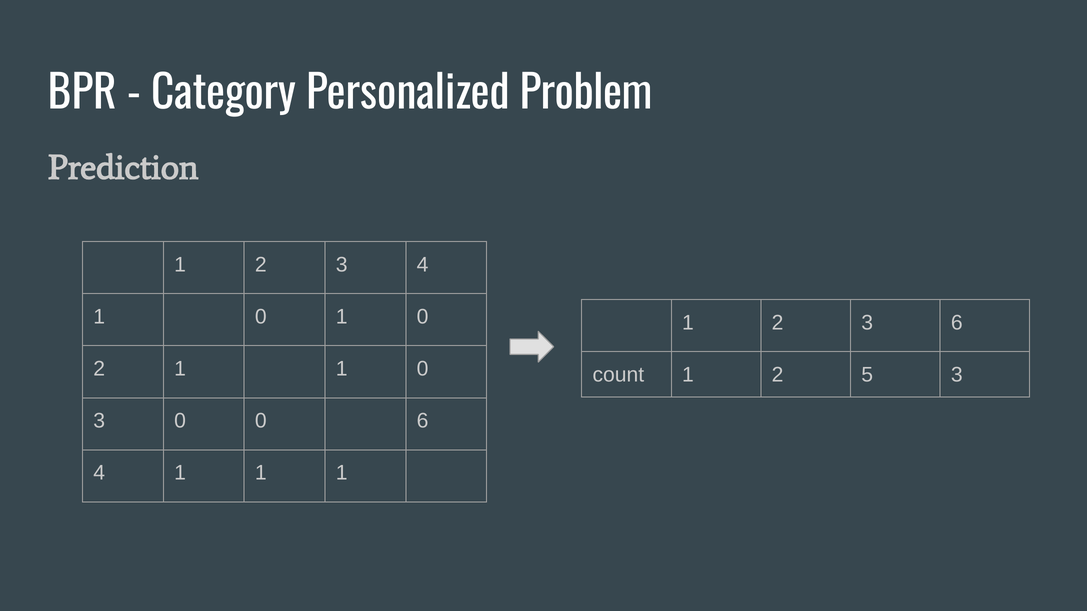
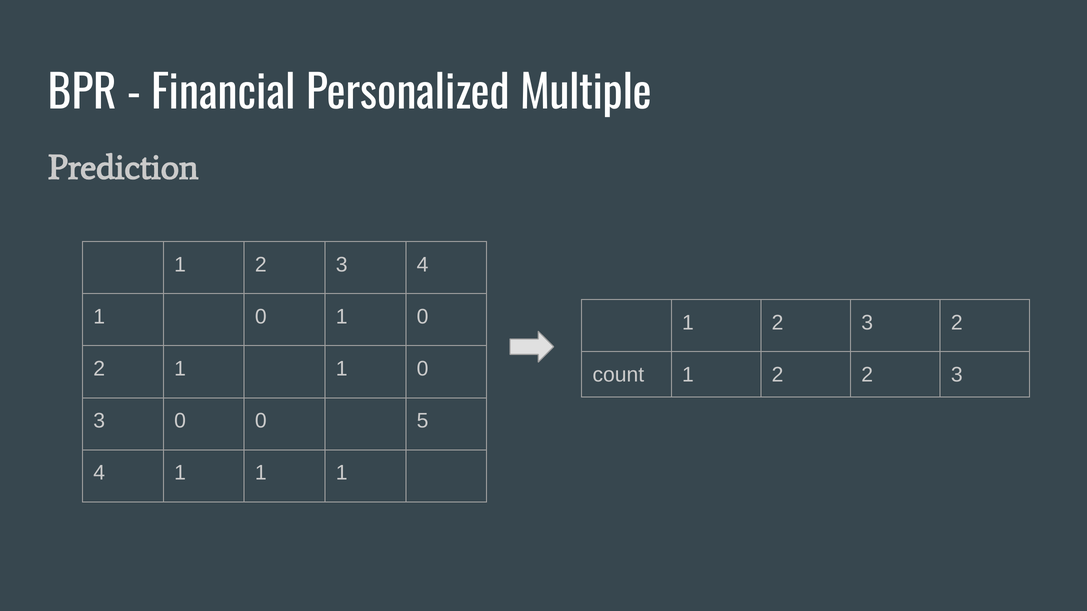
Category: Category -> Financial (223, 94)
Problem: Problem -> Multiple (586, 94)
3 6: 6 -> 2 (957, 323)
2 5: 5 -> 2 (867, 375)
0 6: 6 -> 5 (423, 421)
